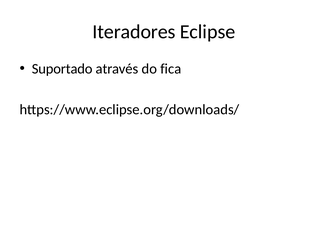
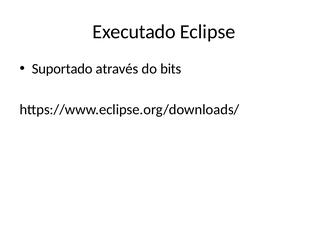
Iteradores: Iteradores -> Executado (134, 32)
fica: fica -> bits (171, 69)
